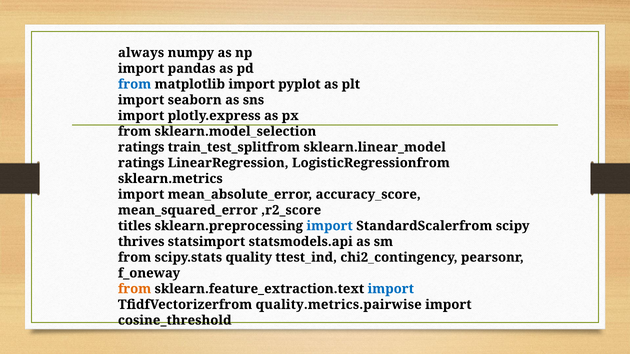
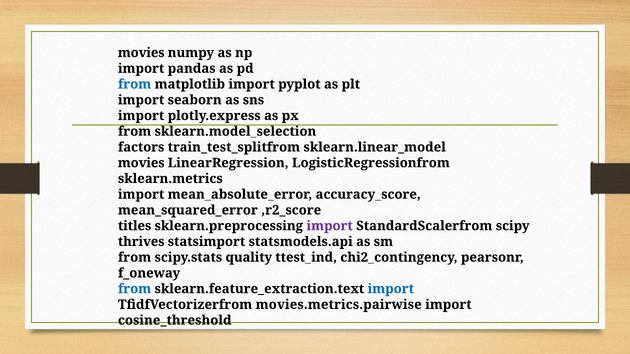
always: always -> movies (141, 53)
ratings: ratings -> factors (141, 147)
ratings: ratings -> movies (141, 163)
import colour: blue -> purple (330, 226)
from colour: orange -> blue (135, 289)
quality.metrics.pairwise: quality.metrics.pairwise -> movies.metrics.pairwise (339, 305)
